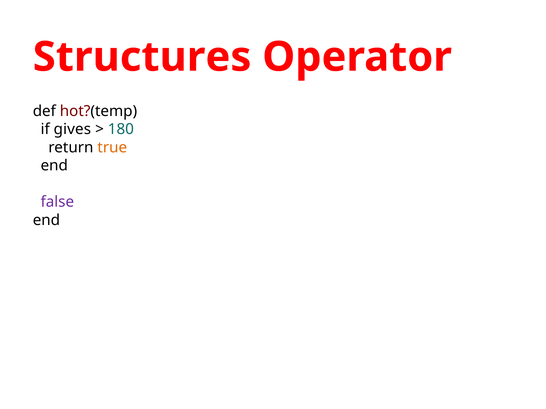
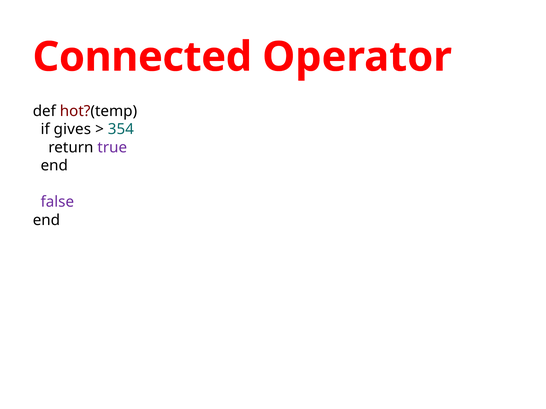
Structures: Structures -> Connected (142, 57)
180: 180 -> 354 (121, 129)
true colour: orange -> purple (112, 148)
